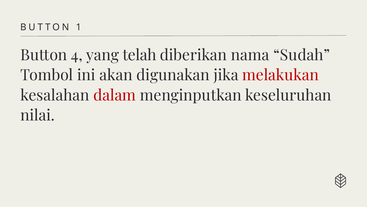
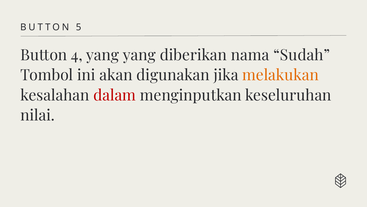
1: 1 -> 5 (79, 27)
yang telah: telah -> yang (139, 55)
melakukan colour: red -> orange (281, 75)
